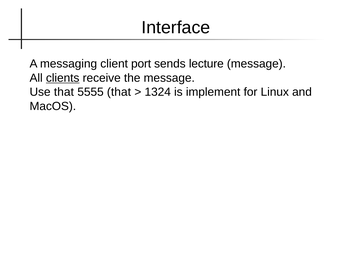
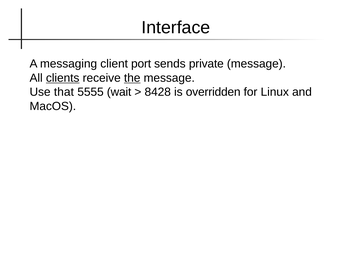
lecture: lecture -> private (206, 64)
the underline: none -> present (132, 78)
5555 that: that -> wait (119, 92)
1324: 1324 -> 8428 (158, 92)
implement: implement -> overridden (213, 92)
